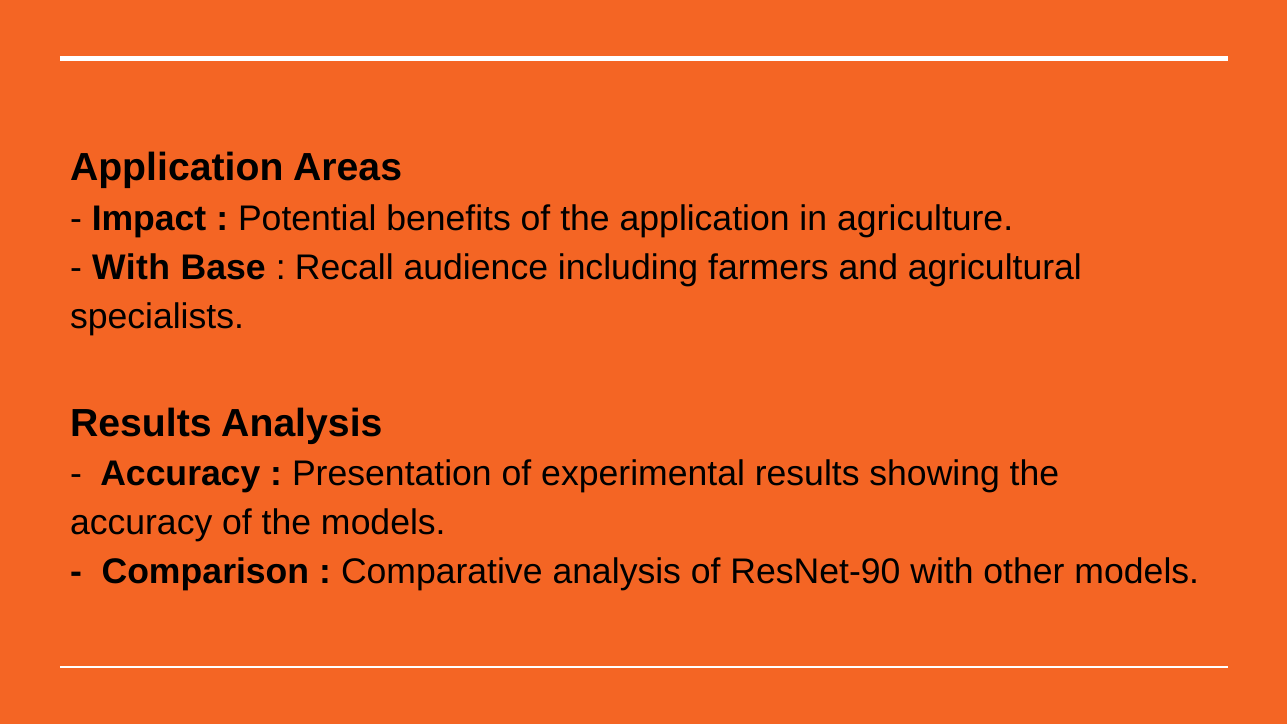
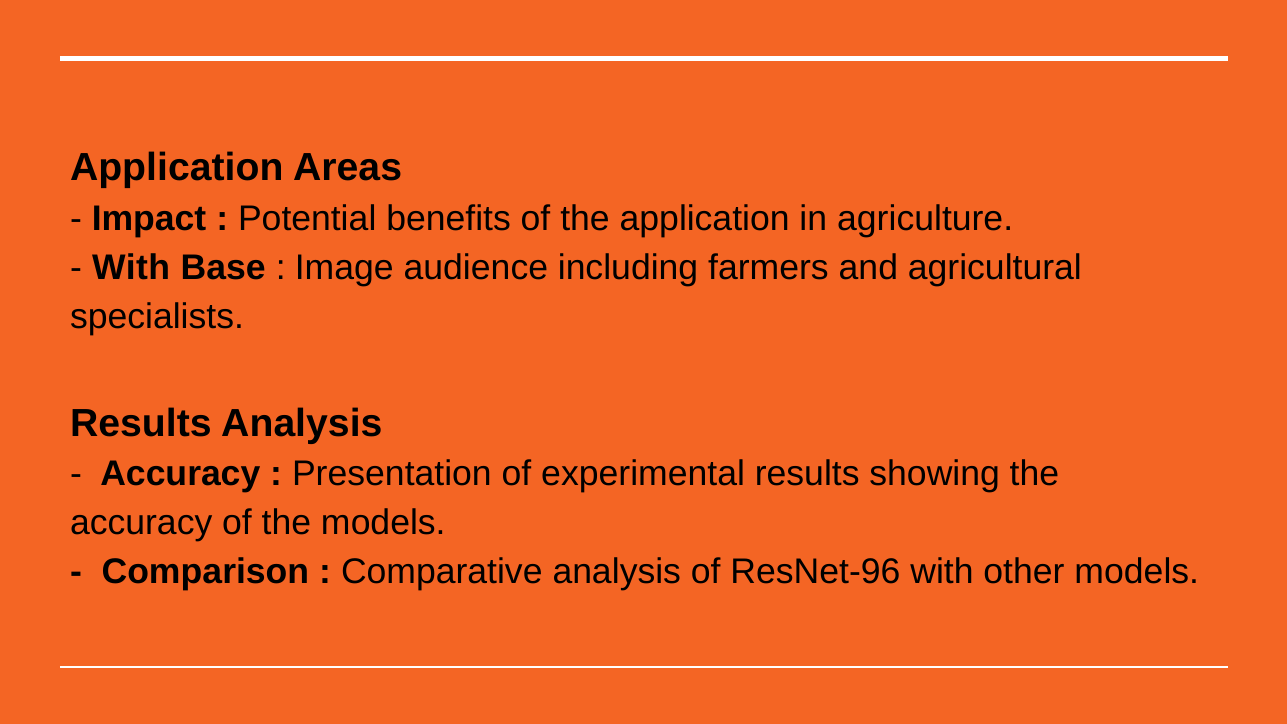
Recall: Recall -> Image (344, 268)
ResNet-90: ResNet-90 -> ResNet-96 (815, 572)
